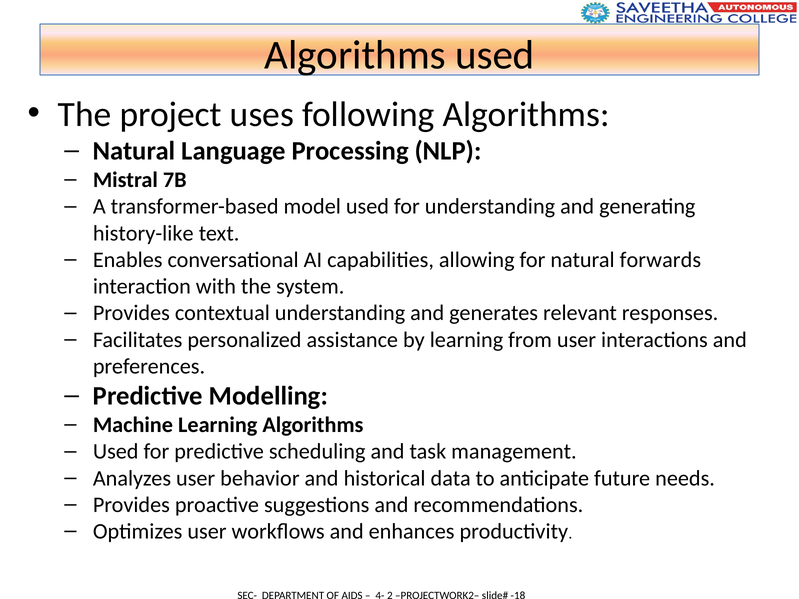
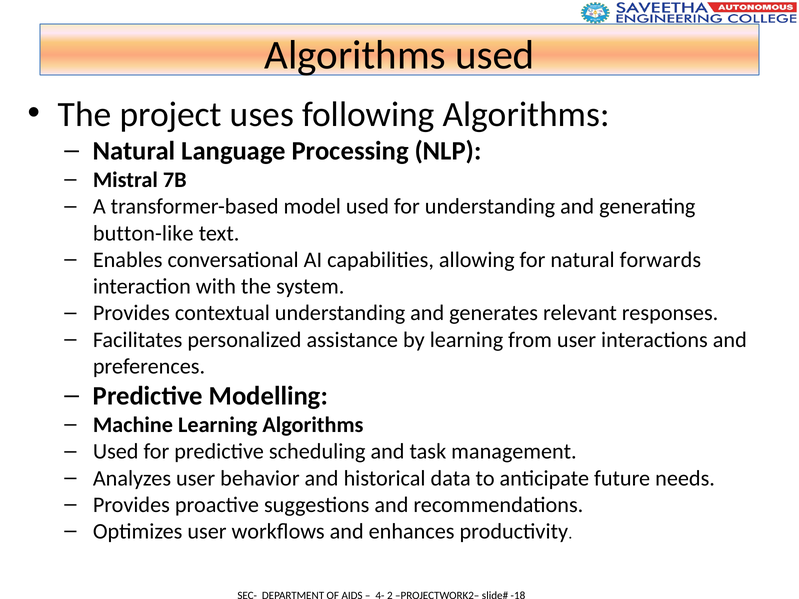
history-like: history-like -> button-like (143, 233)
